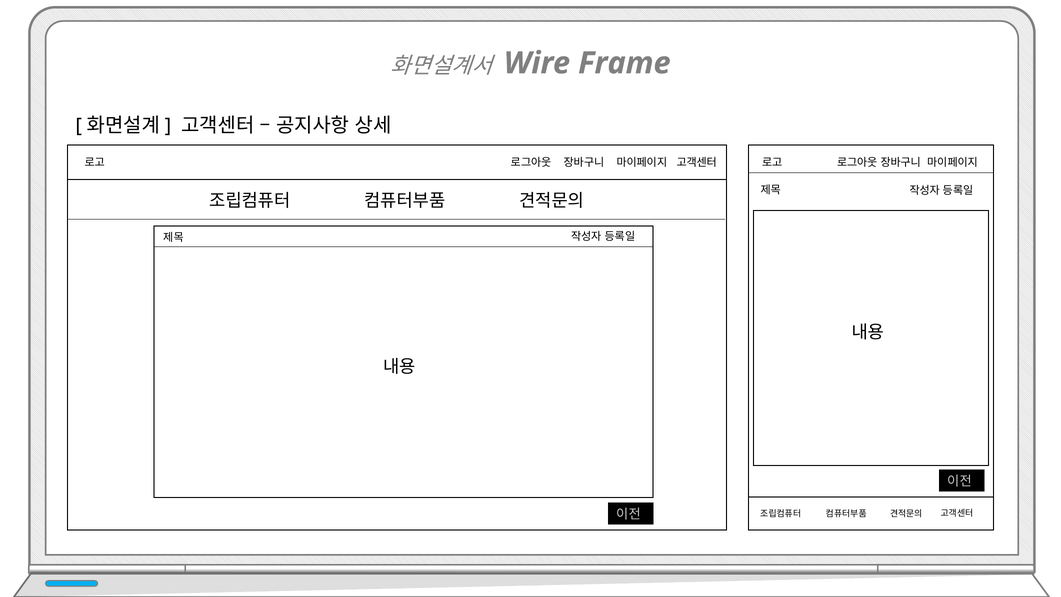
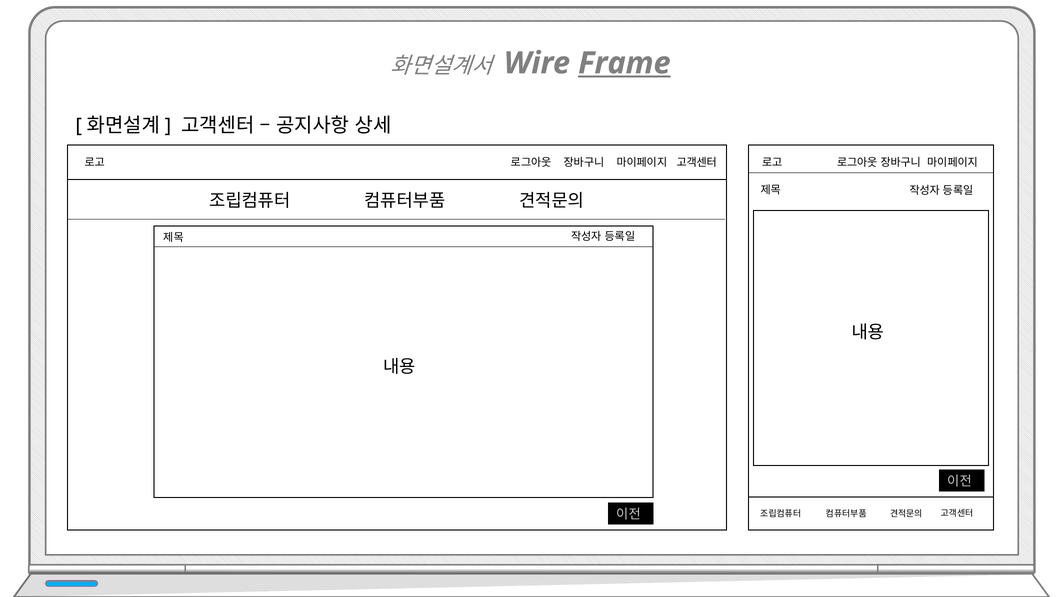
Frame underline: none -> present (624, 63)
